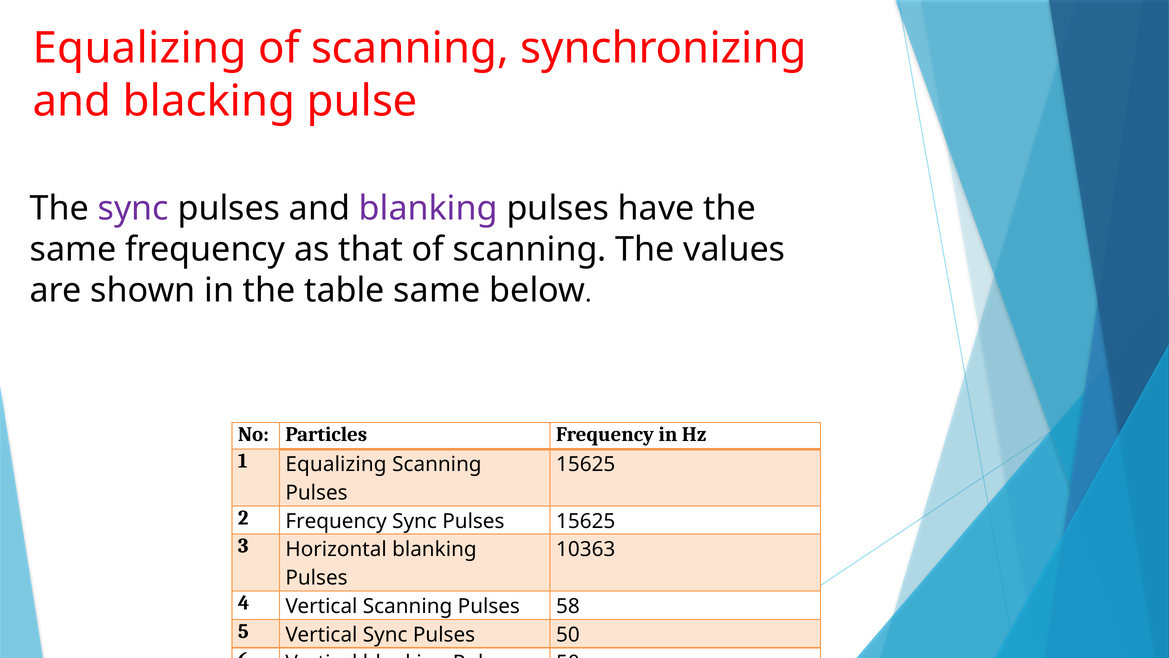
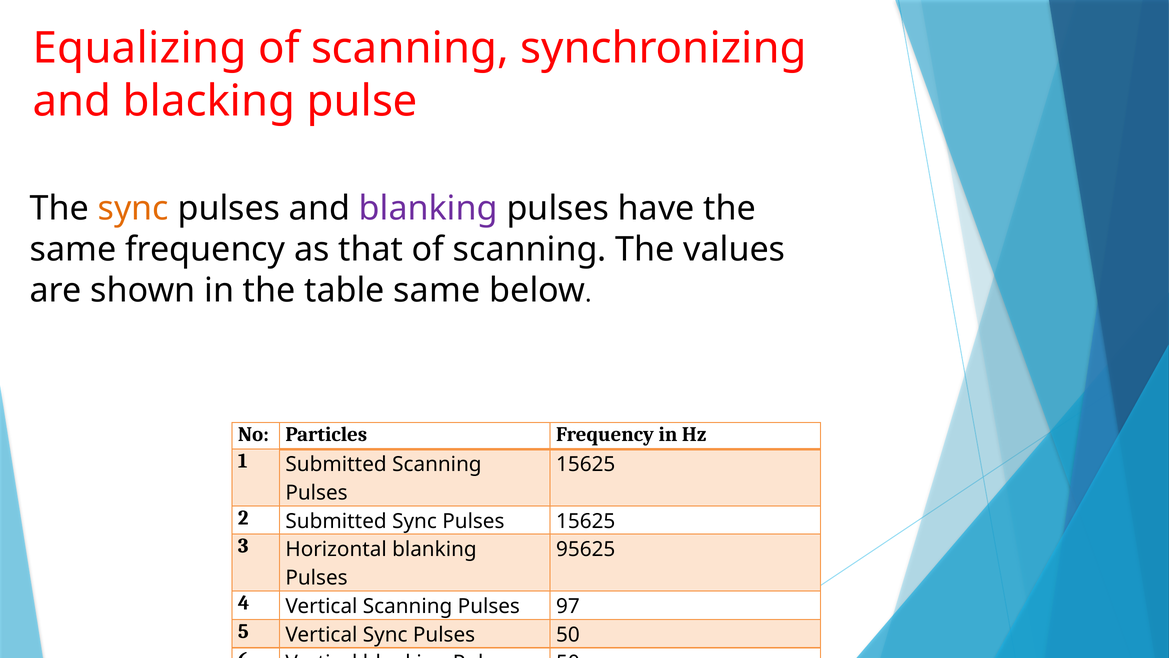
sync colour: purple -> orange (133, 208)
1 Equalizing: Equalizing -> Submitted (336, 464)
2 Frequency: Frequency -> Submitted (336, 521)
10363: 10363 -> 95625 (586, 549)
58: 58 -> 97 (568, 606)
